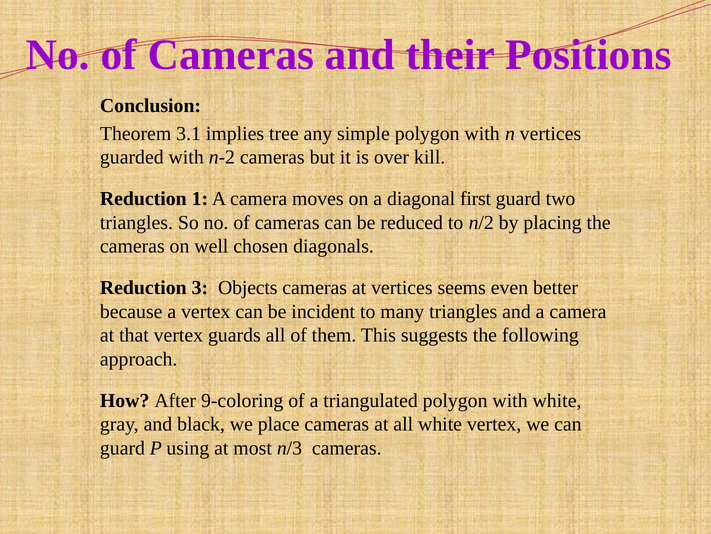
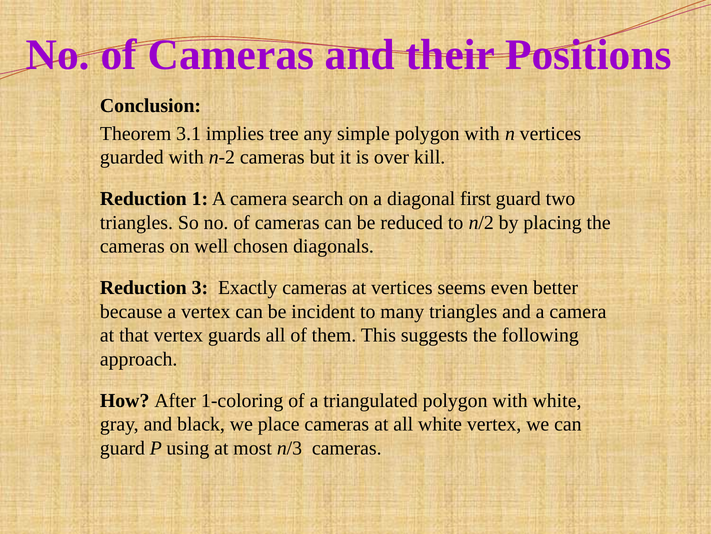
moves: moves -> search (318, 199)
Objects: Objects -> Exactly (248, 287)
9-coloring: 9-coloring -> 1-coloring (242, 400)
